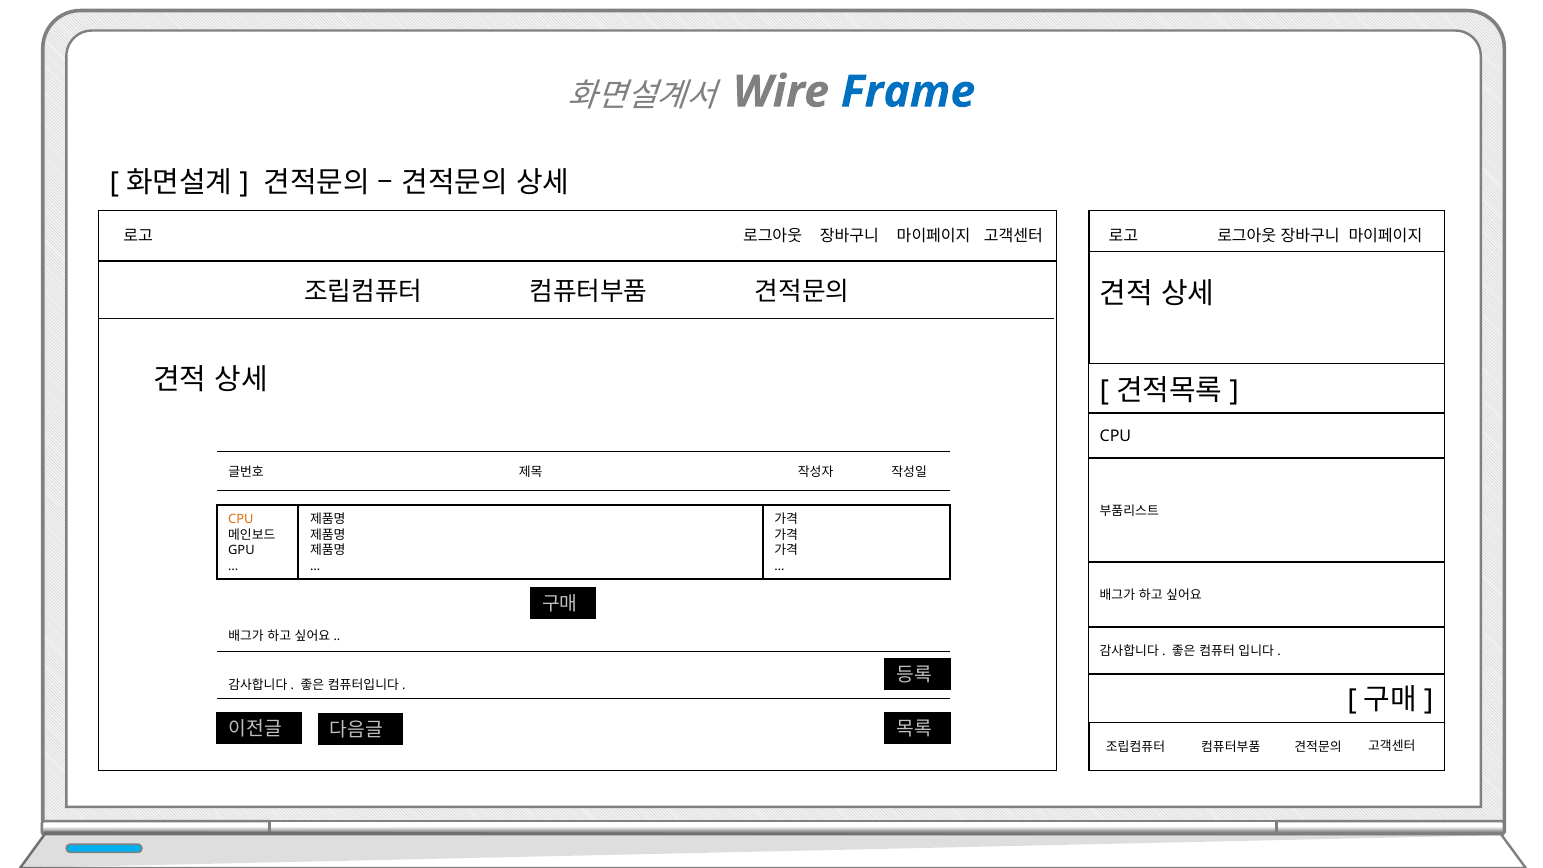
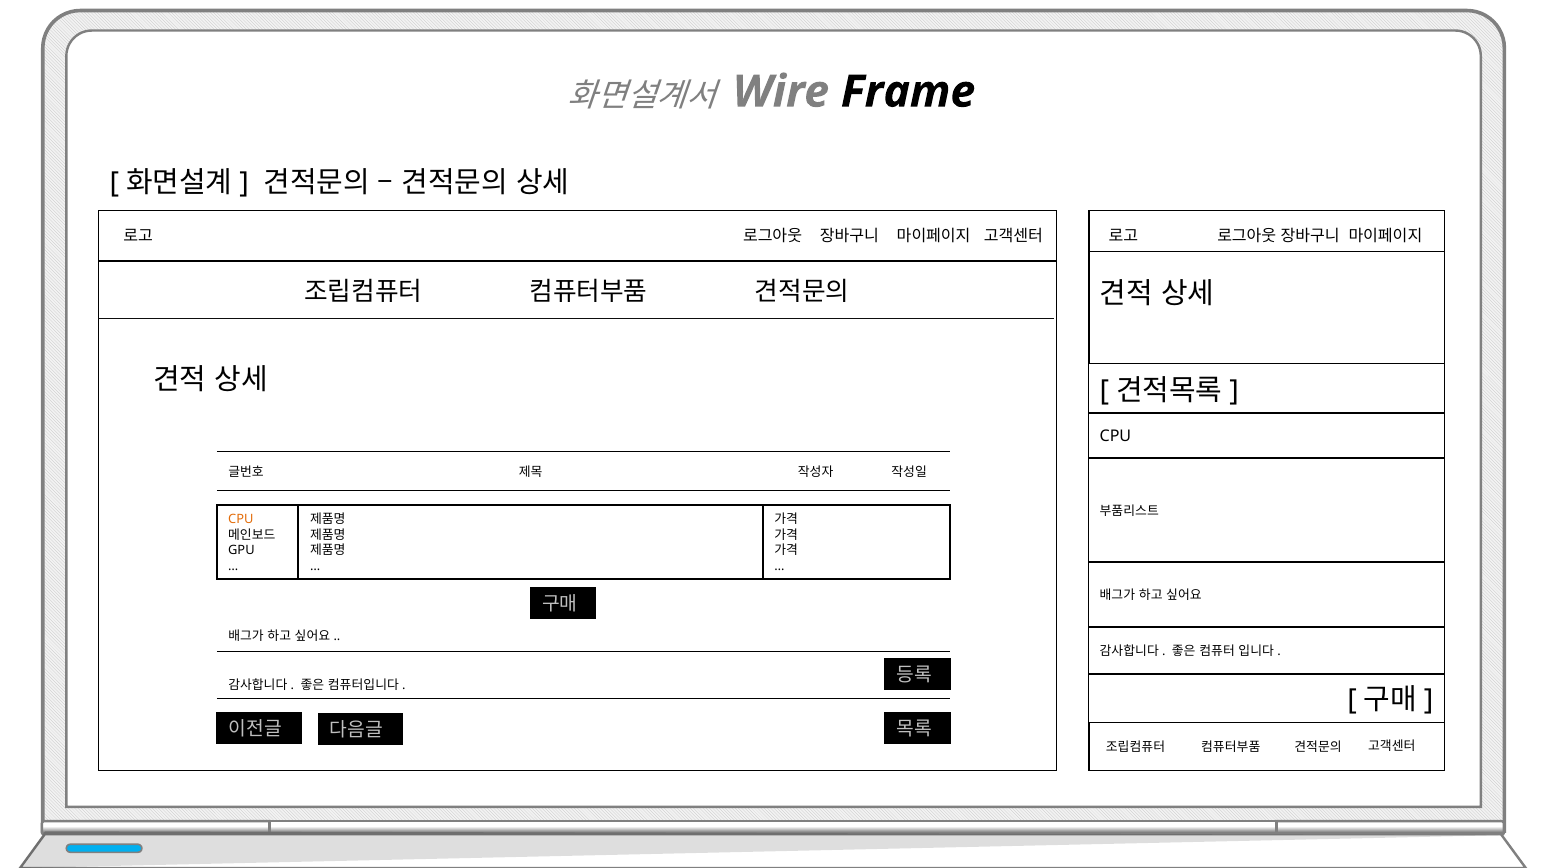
Frame colour: blue -> black (908, 92)
